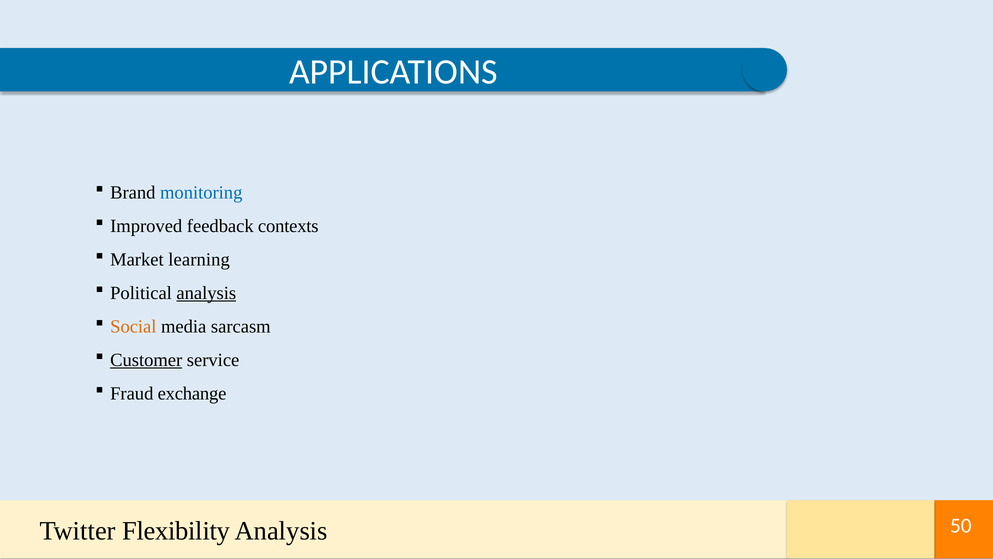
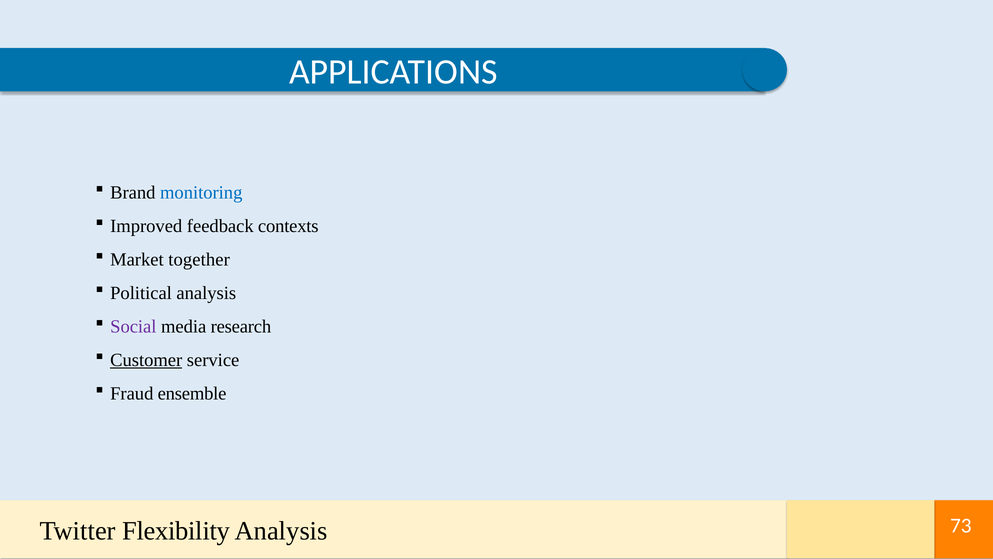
learning: learning -> together (199, 259)
analysis underline: present -> none (206, 293)
Social colour: orange -> purple (133, 326)
sarcasm: sarcasm -> research (241, 326)
exchange: exchange -> ensemble (192, 393)
50: 50 -> 73 (961, 525)
